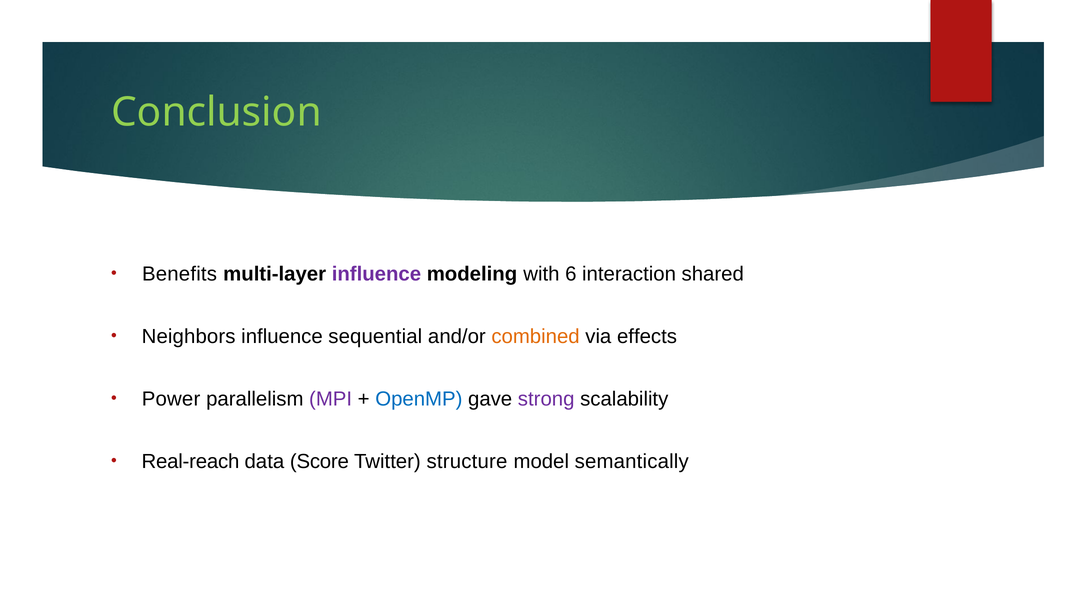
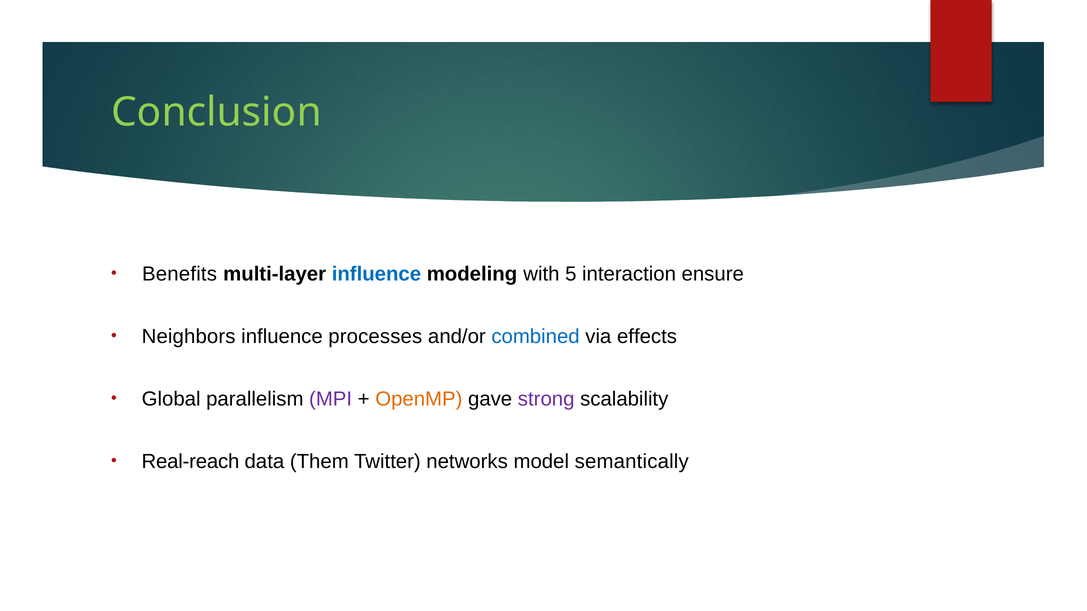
influence colour: purple -> blue (376, 274)
6: 6 -> 5 (571, 274)
shared: shared -> ensure (713, 274)
sequential: sequential -> processes (375, 337)
combined colour: orange -> blue (536, 337)
Power: Power -> Global (171, 399)
OpenMP colour: blue -> orange (419, 399)
Score: Score -> Them (319, 462)
structure: structure -> networks (467, 462)
